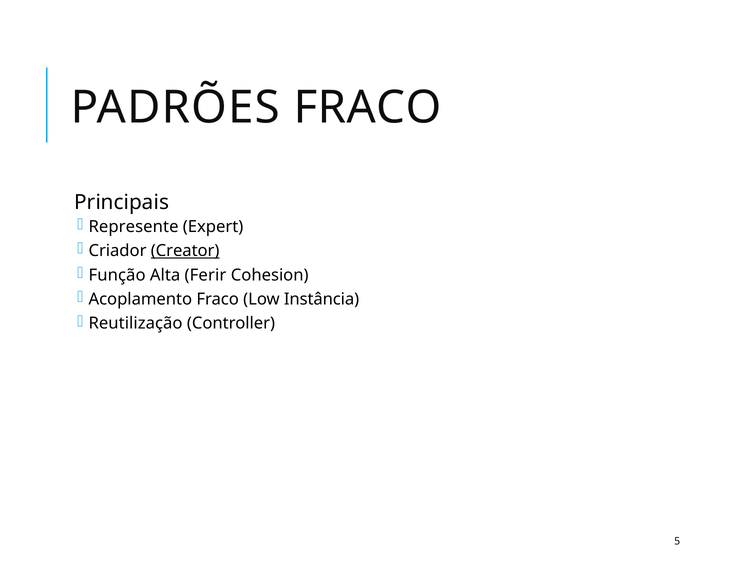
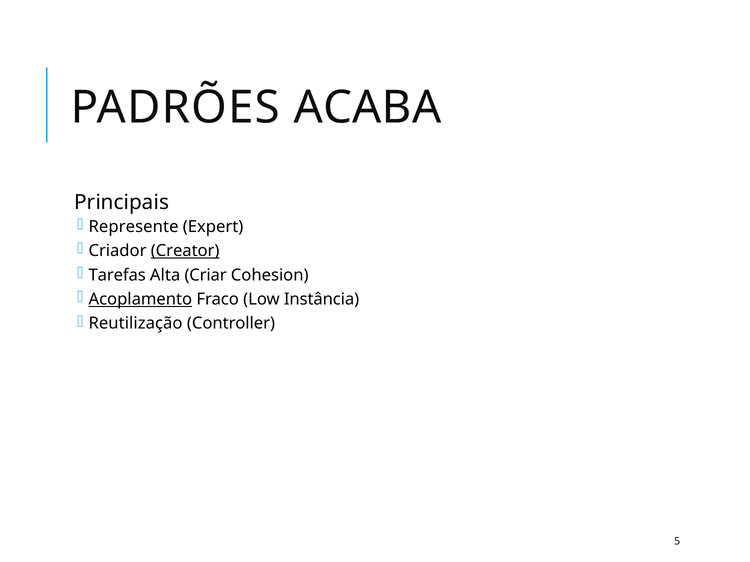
PADRÕES FRACO: FRACO -> ACABA (367, 108)
Função: Função -> Tarefas (117, 275)
Ferir: Ferir -> Criar (206, 275)
Acoplamento underline: none -> present (140, 300)
